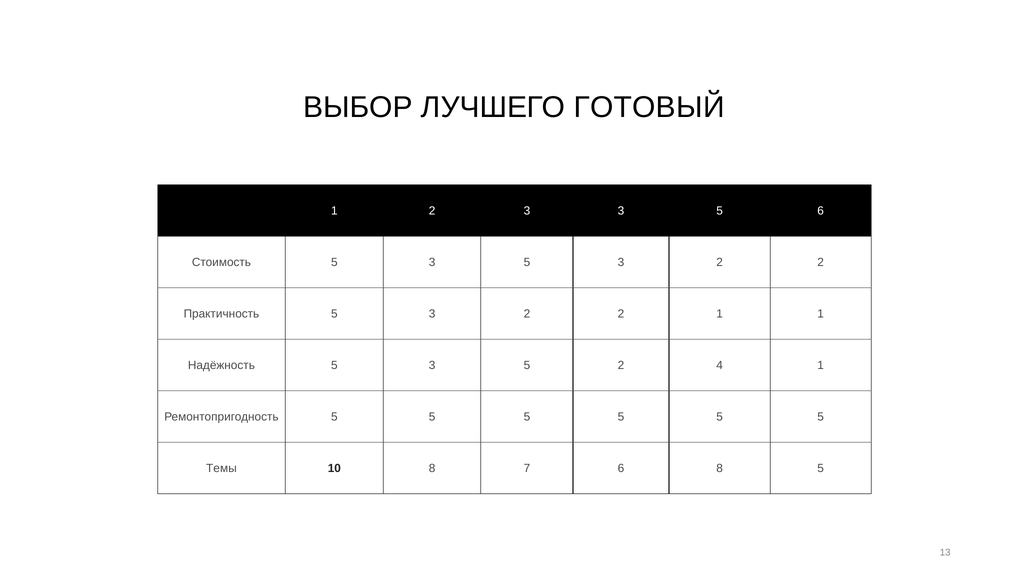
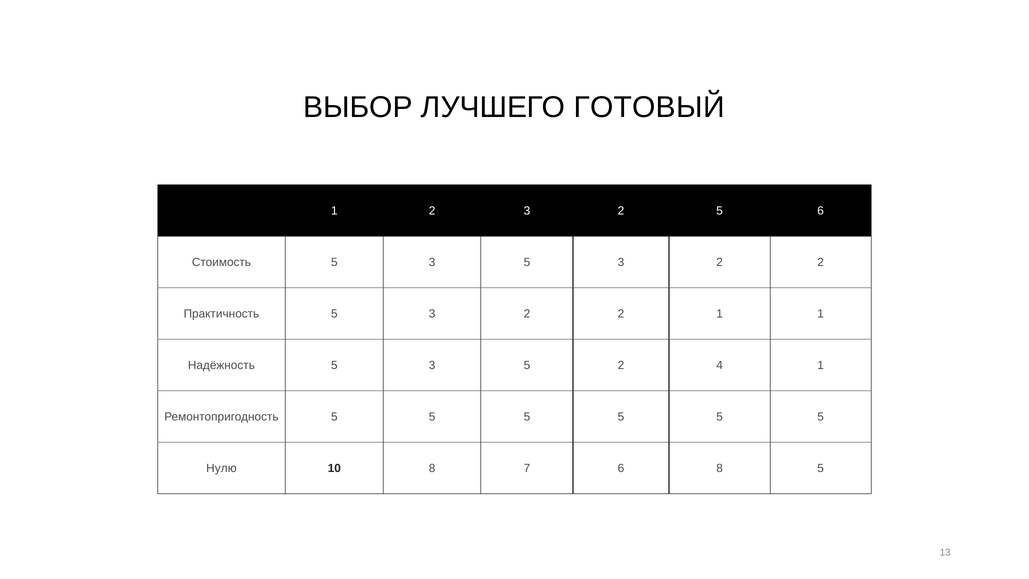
2 3 3: 3 -> 2 (621, 211)
Темы: Темы -> Нулю (221, 468)
